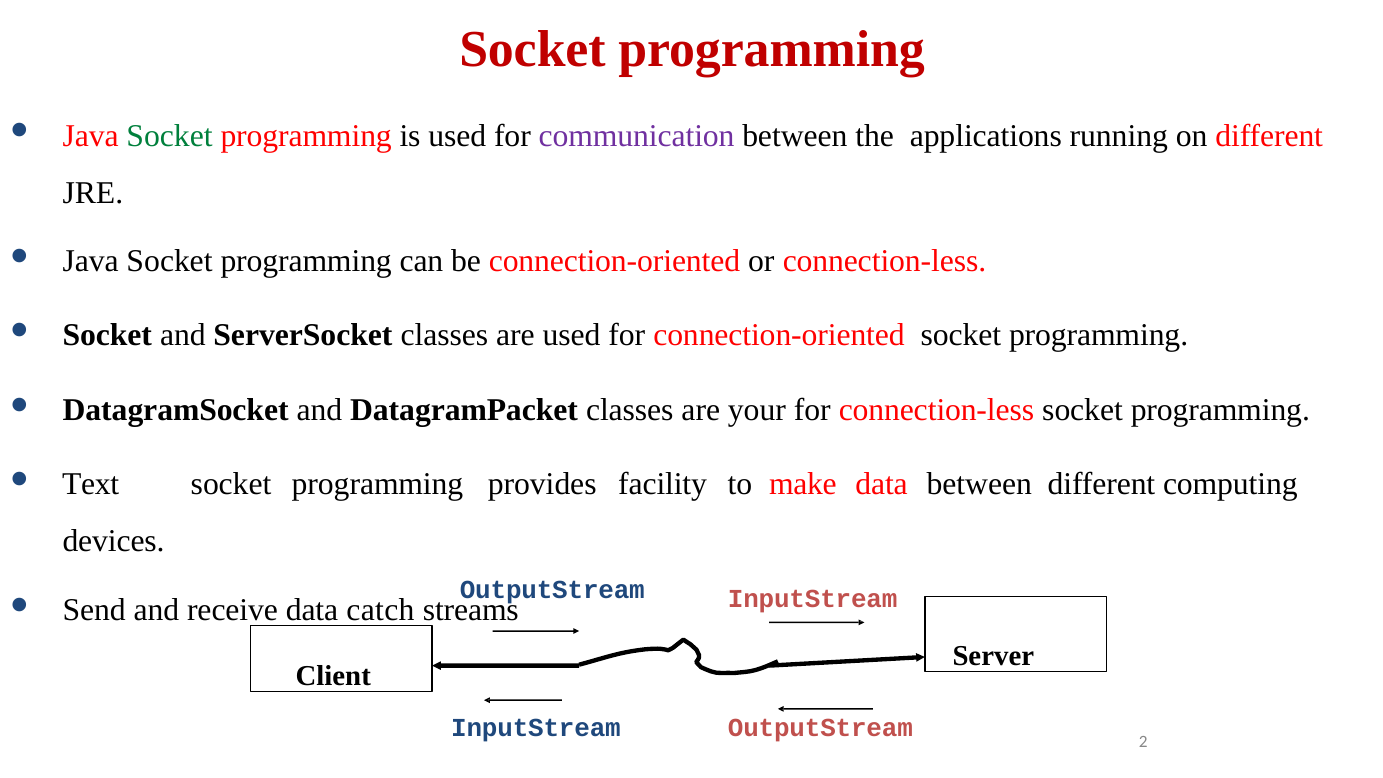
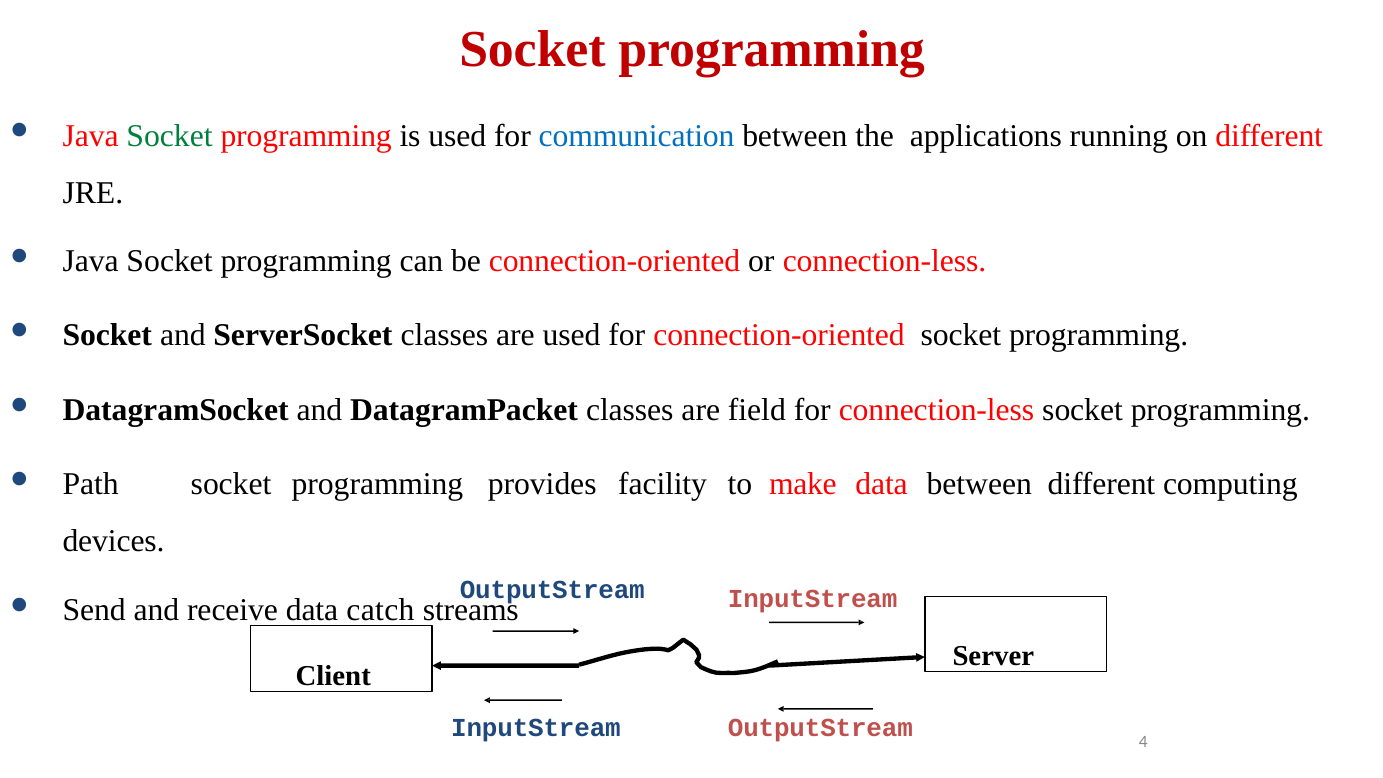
communication colour: purple -> blue (637, 136)
your: your -> field (757, 410)
Text: Text -> Path (91, 484)
2: 2 -> 4 (1143, 742)
